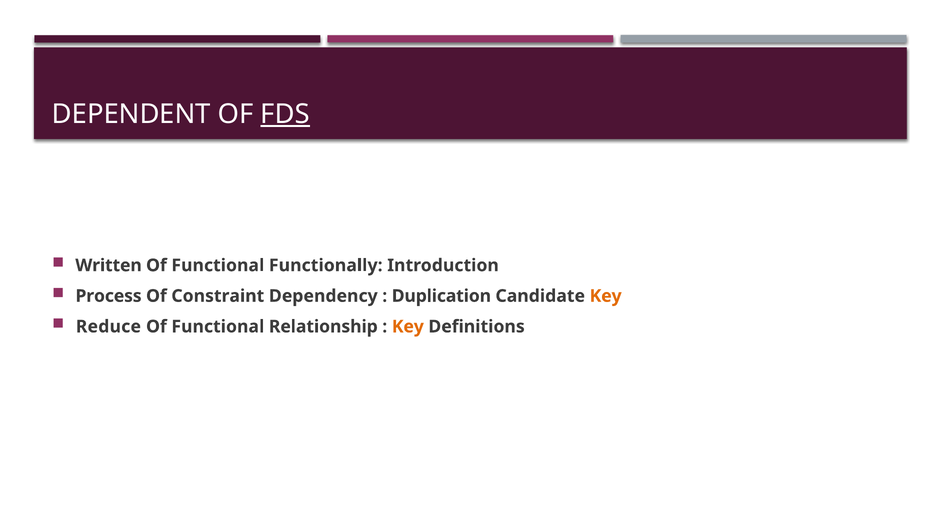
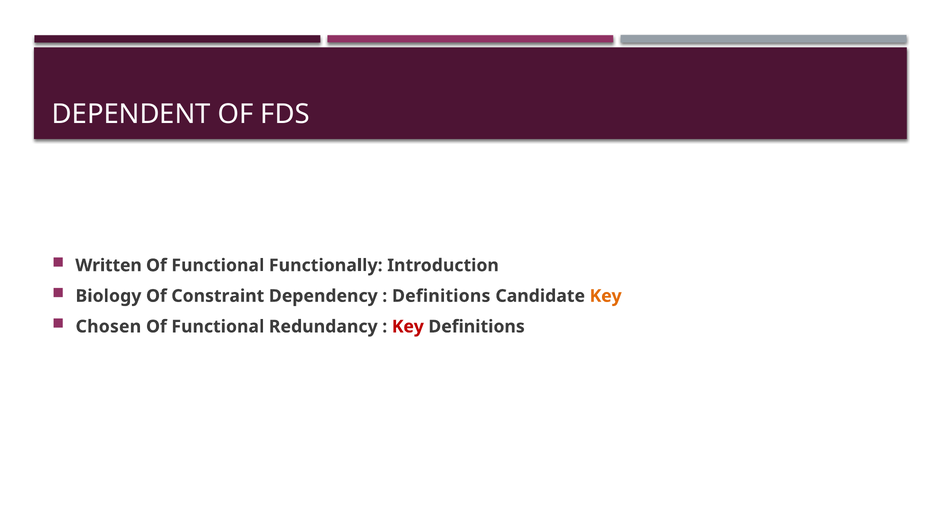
FDS underline: present -> none (285, 114)
Process: Process -> Biology (108, 296)
Duplication: Duplication -> Definitions (441, 296)
Reduce: Reduce -> Chosen (108, 327)
Relationship: Relationship -> Redundancy (323, 327)
Key colour: orange -> red (408, 327)
